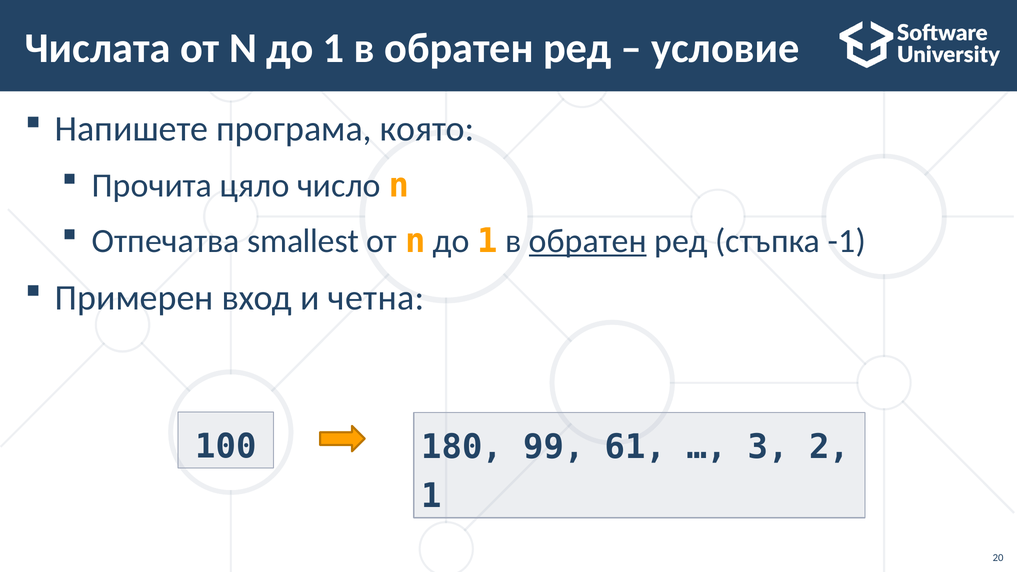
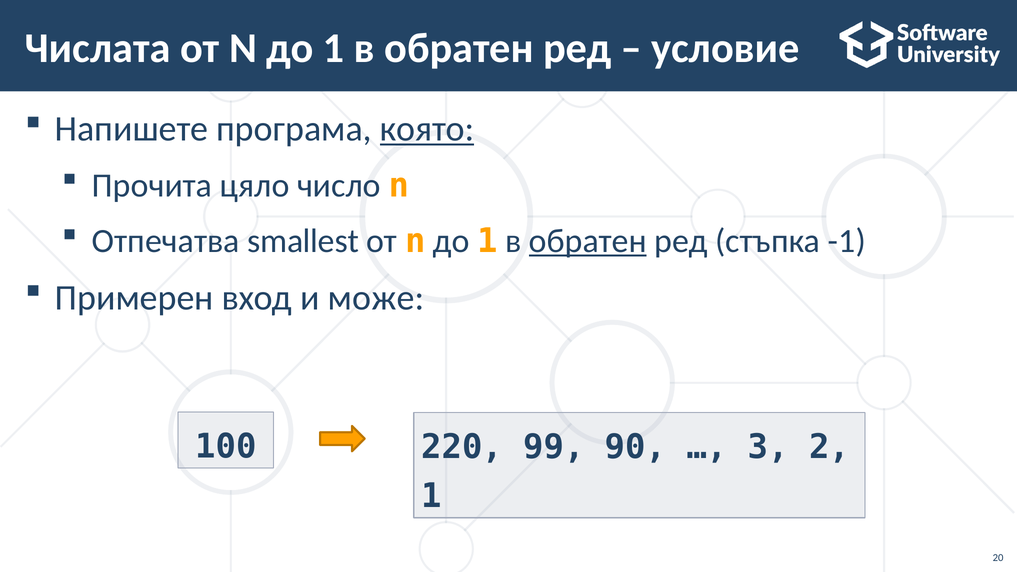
която underline: none -> present (427, 129)
четна: четна -> може (376, 298)
180: 180 -> 220 (462, 447)
61: 61 -> 90 (636, 447)
